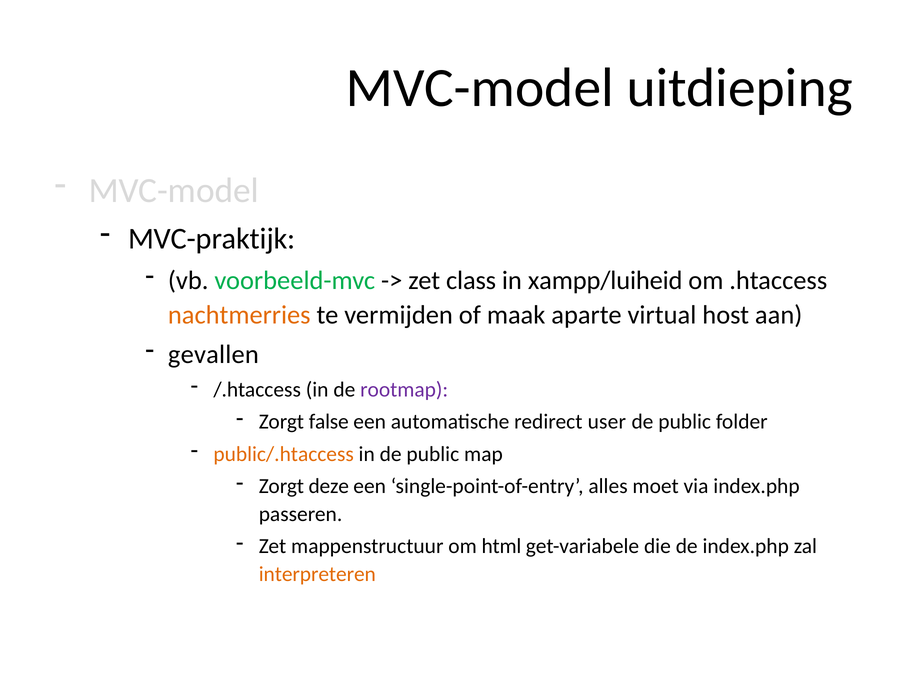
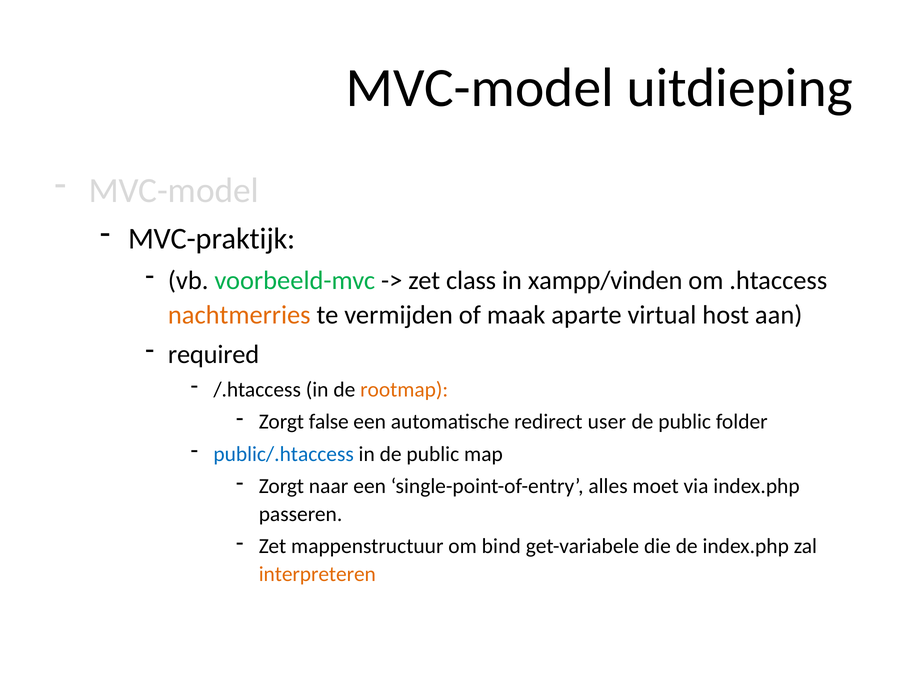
xampp/luiheid: xampp/luiheid -> xampp/vinden (605, 280)
gevallen: gevallen -> required (214, 355)
rootmap colour: purple -> orange (404, 390)
public/.htaccess colour: orange -> blue (284, 454)
deze: deze -> naar (329, 486)
html: html -> bind (501, 546)
